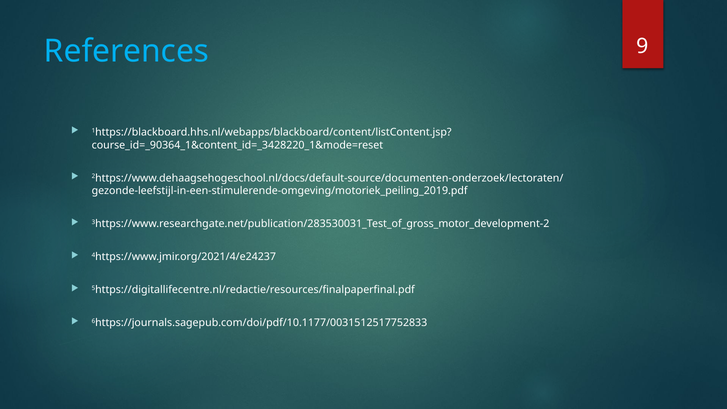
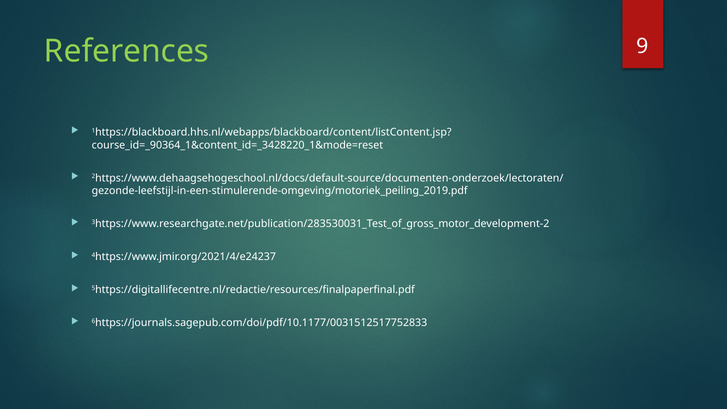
References colour: light blue -> light green (127, 51)
